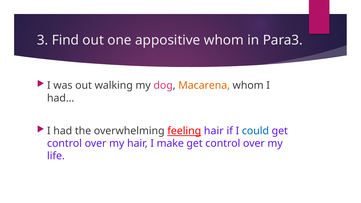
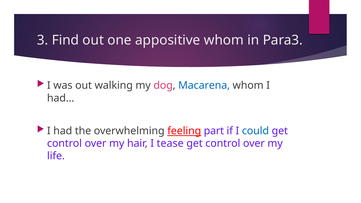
Macarena colour: orange -> blue (204, 85)
feeling hair: hair -> part (214, 131)
make: make -> tease (170, 143)
